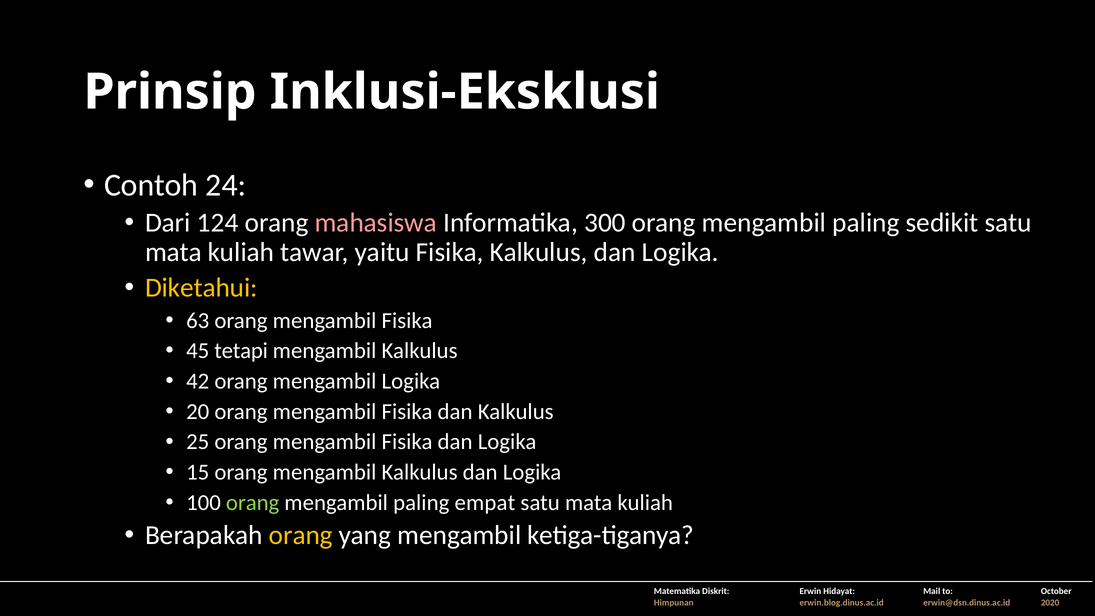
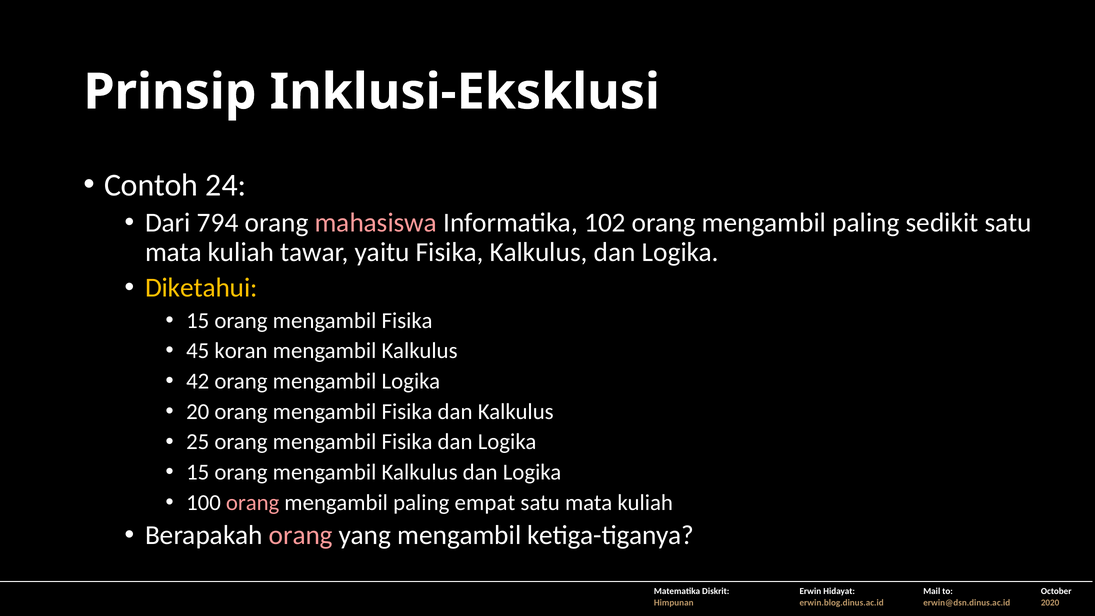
124: 124 -> 794 (218, 223)
300: 300 -> 102 (605, 223)
63: 63 -> 15 (198, 320)
tetapi: tetapi -> koran (241, 351)
orang colour: light green -> pink (253, 503)
orang colour: yellow -> pink (301, 535)
